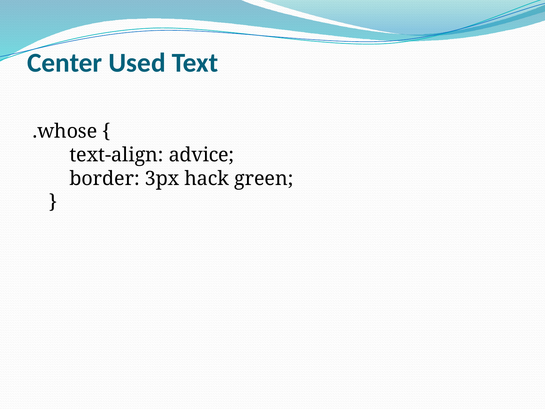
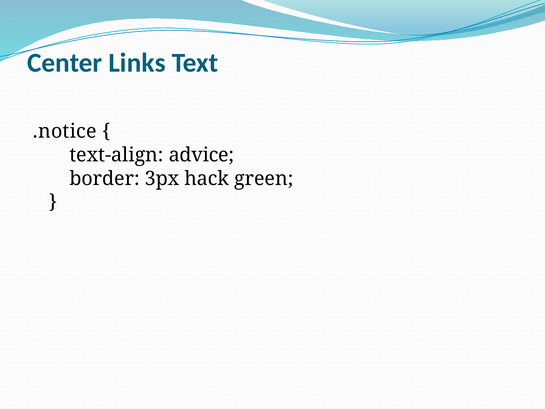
Used: Used -> Links (137, 63)
.whose: .whose -> .notice (65, 131)
